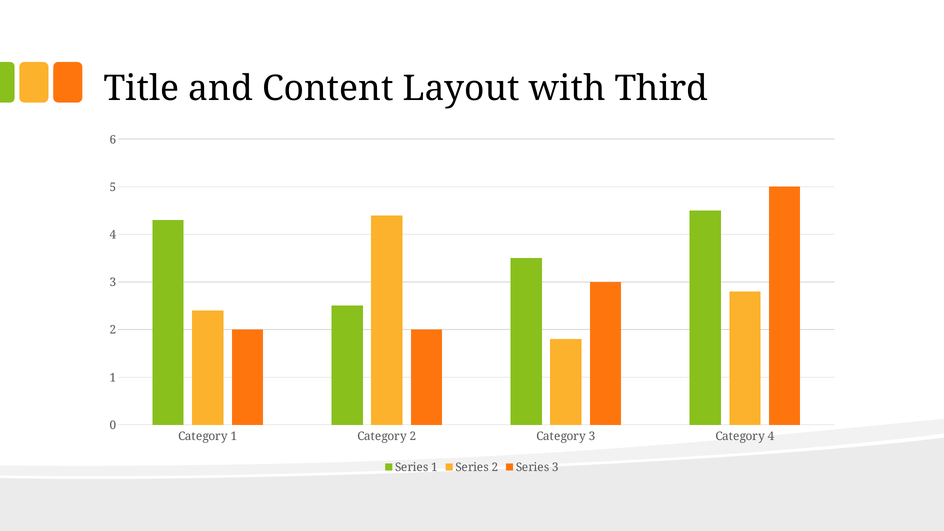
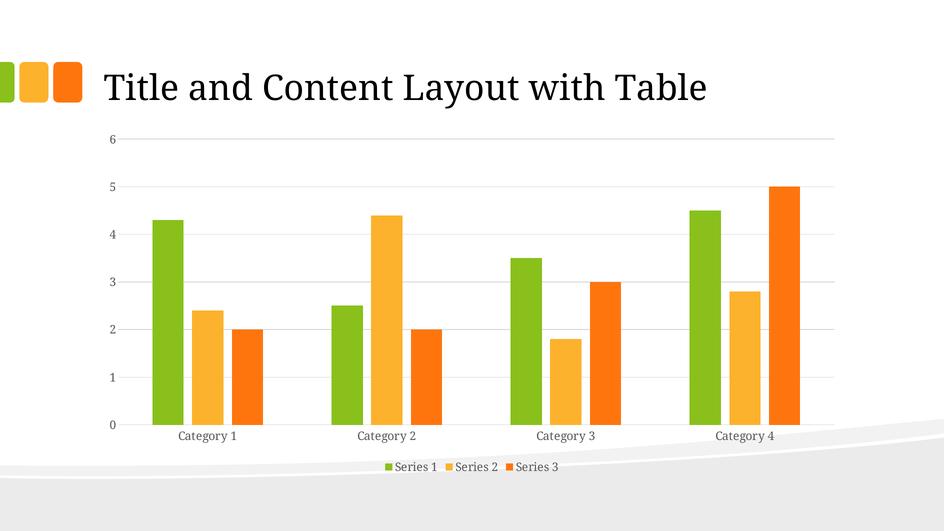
Third: Third -> Table (661, 89)
